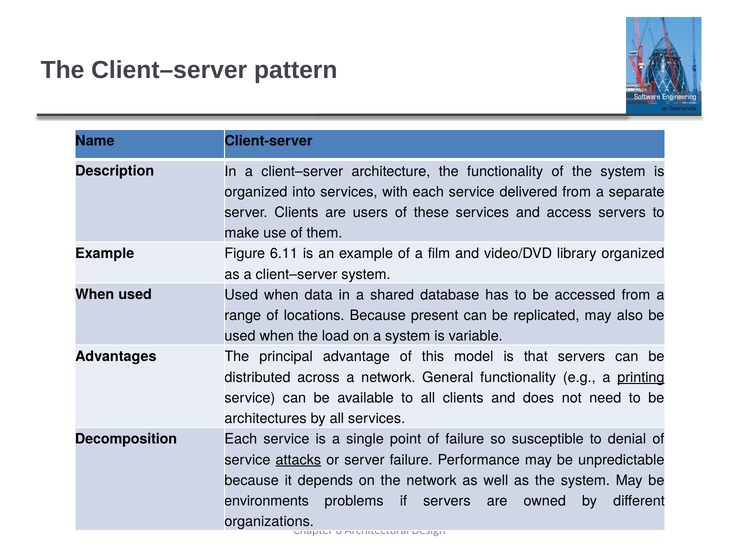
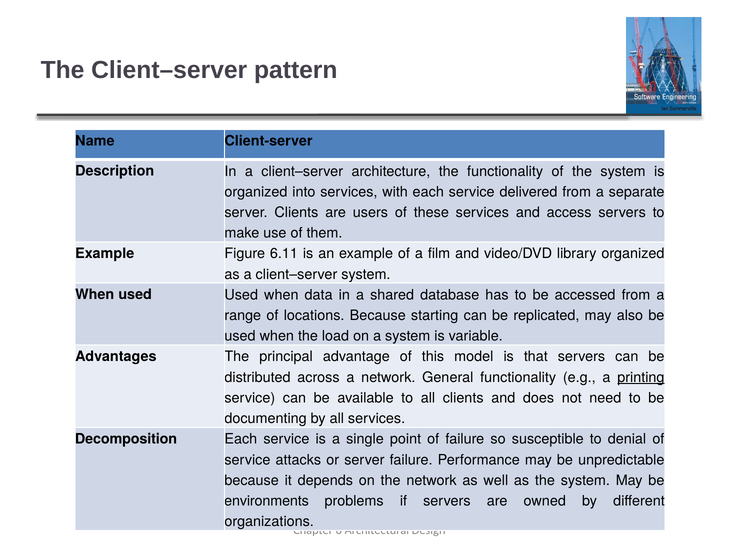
present: present -> starting (435, 315)
architectures: architectures -> documenting (266, 418)
attacks underline: present -> none (298, 459)
